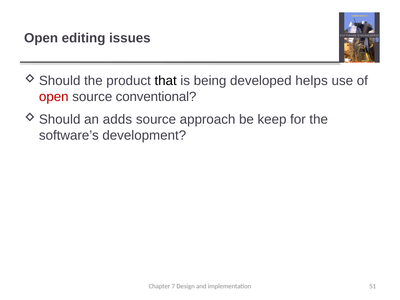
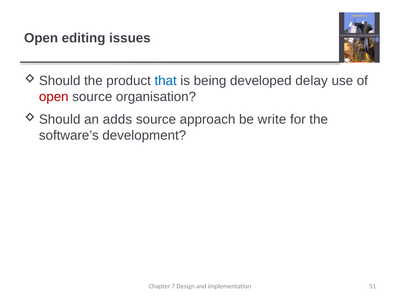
that colour: black -> blue (166, 81)
helps: helps -> delay (312, 81)
conventional: conventional -> organisation (156, 97)
keep: keep -> write (272, 120)
